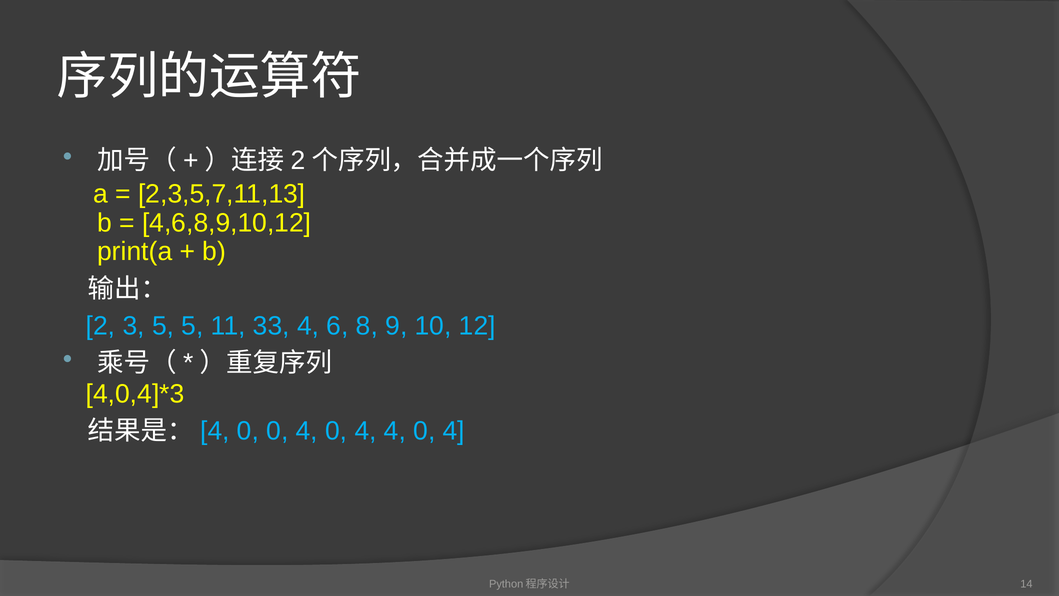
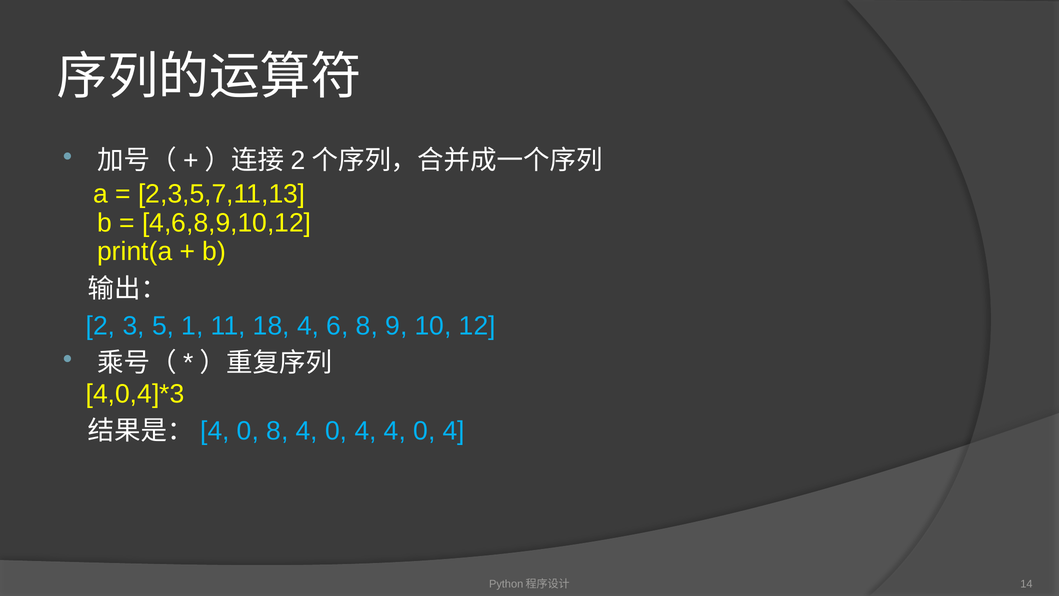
5 5: 5 -> 1 (192, 326)
33: 33 -> 18 (271, 326)
0 0: 0 -> 8 (277, 431)
